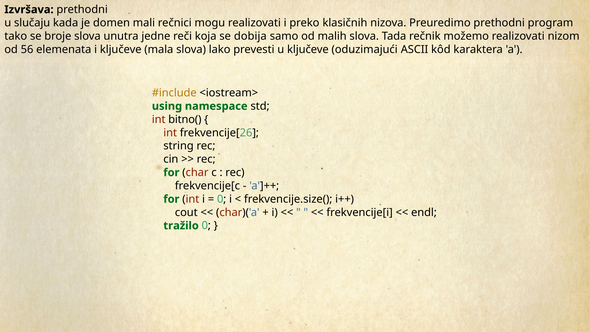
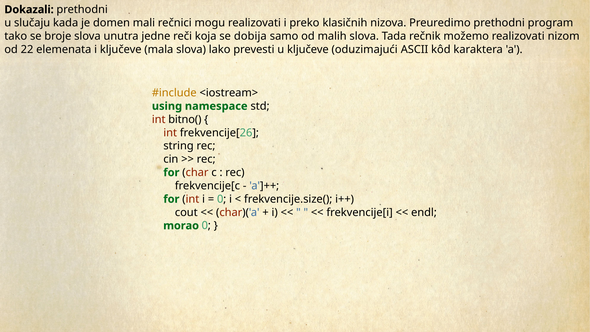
Izvršava: Izvršava -> Dokazali (29, 10)
56: 56 -> 22 (27, 49)
tražilo: tražilo -> morao (181, 226)
